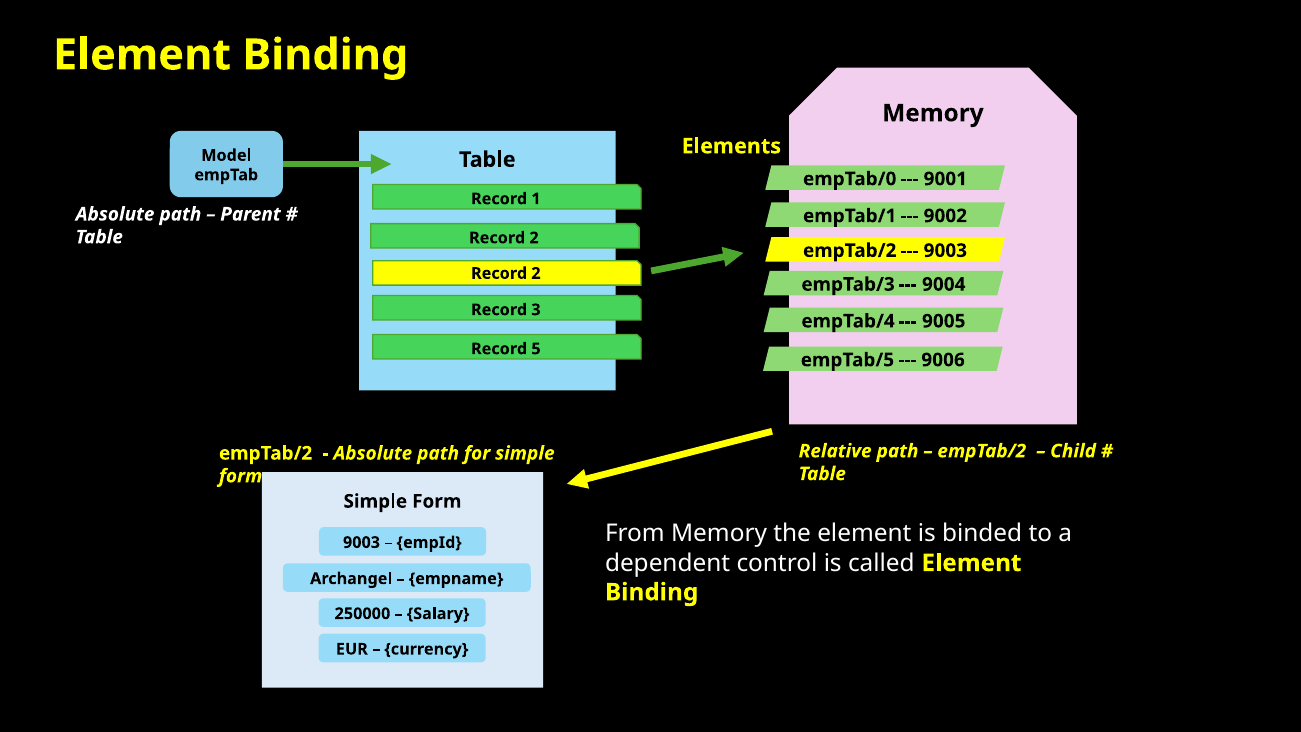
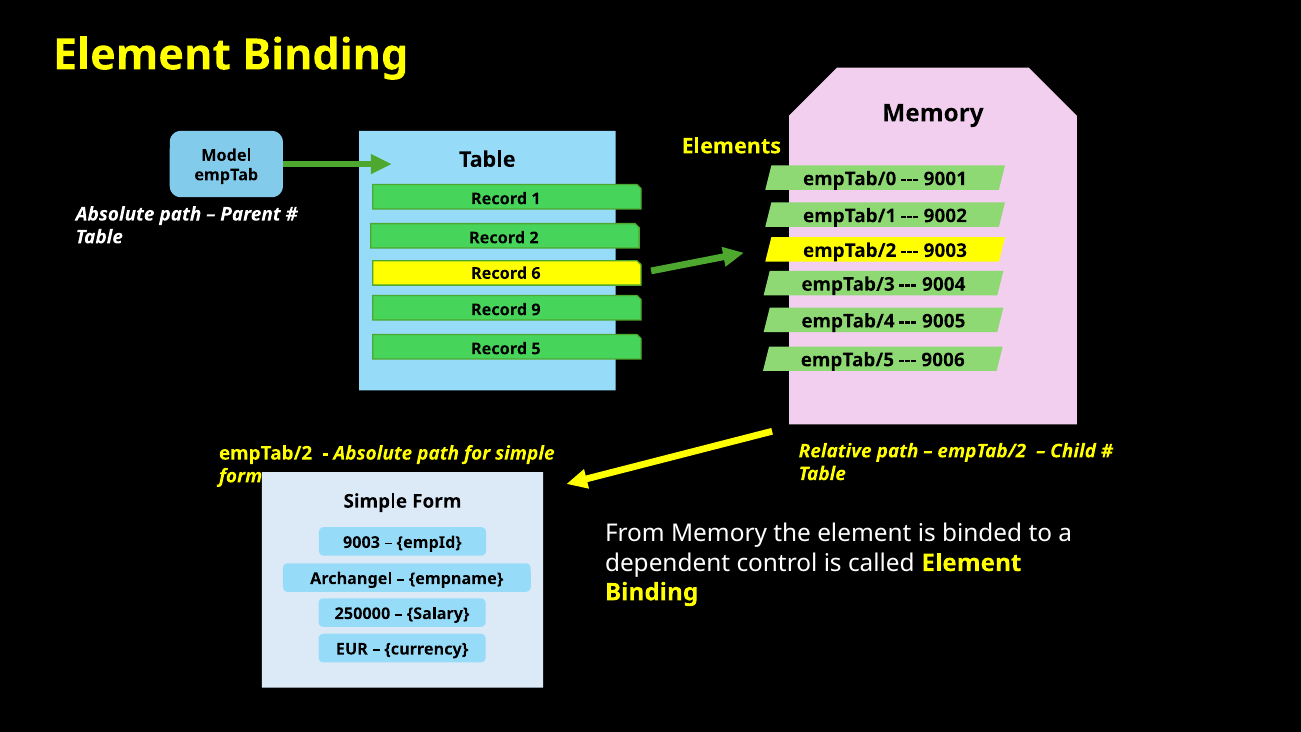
2: 2 -> 6 (536, 273)
3: 3 -> 9 (536, 310)
